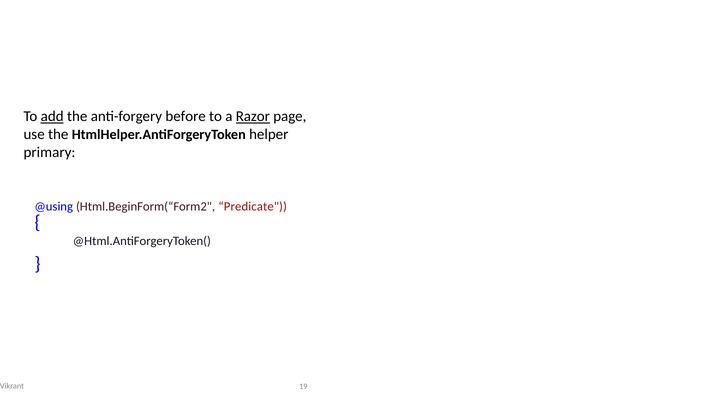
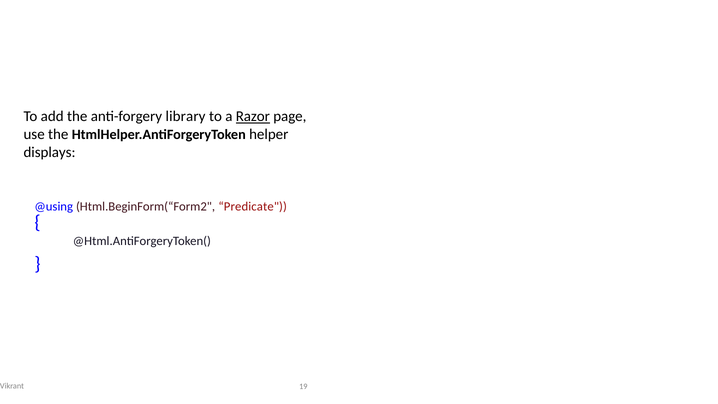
add underline: present -> none (52, 117)
before: before -> library (186, 117)
primary: primary -> displays (50, 153)
